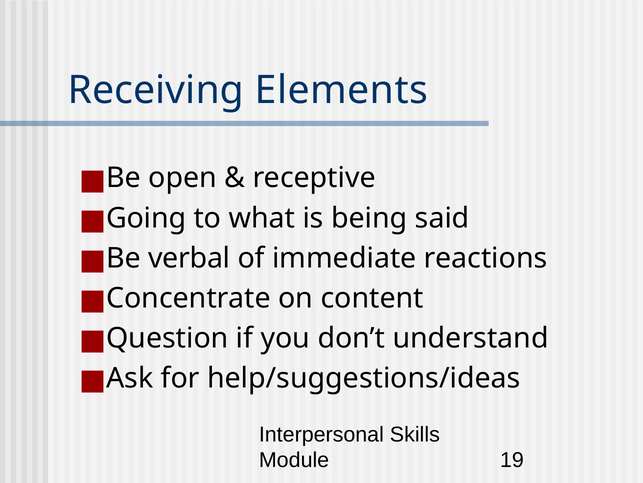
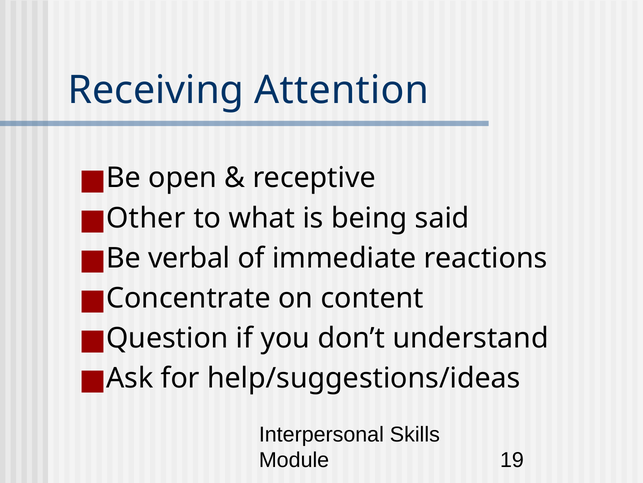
Elements: Elements -> Attention (342, 90)
Going: Going -> Other (146, 218)
